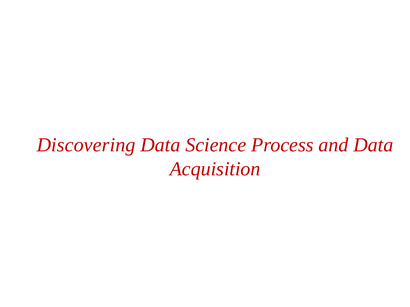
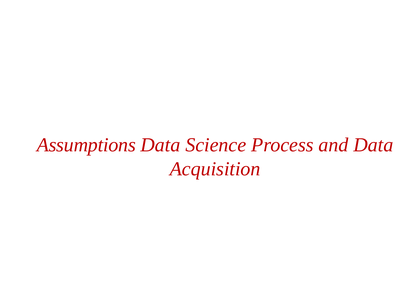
Discovering: Discovering -> Assumptions (86, 145)
